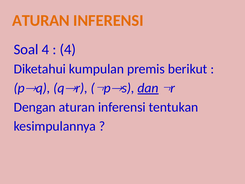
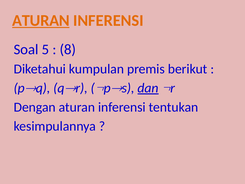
ATURAN underline: none -> present (41, 21)
Soal 4: 4 -> 5 (45, 49)
4: 4 -> 8 (68, 49)
